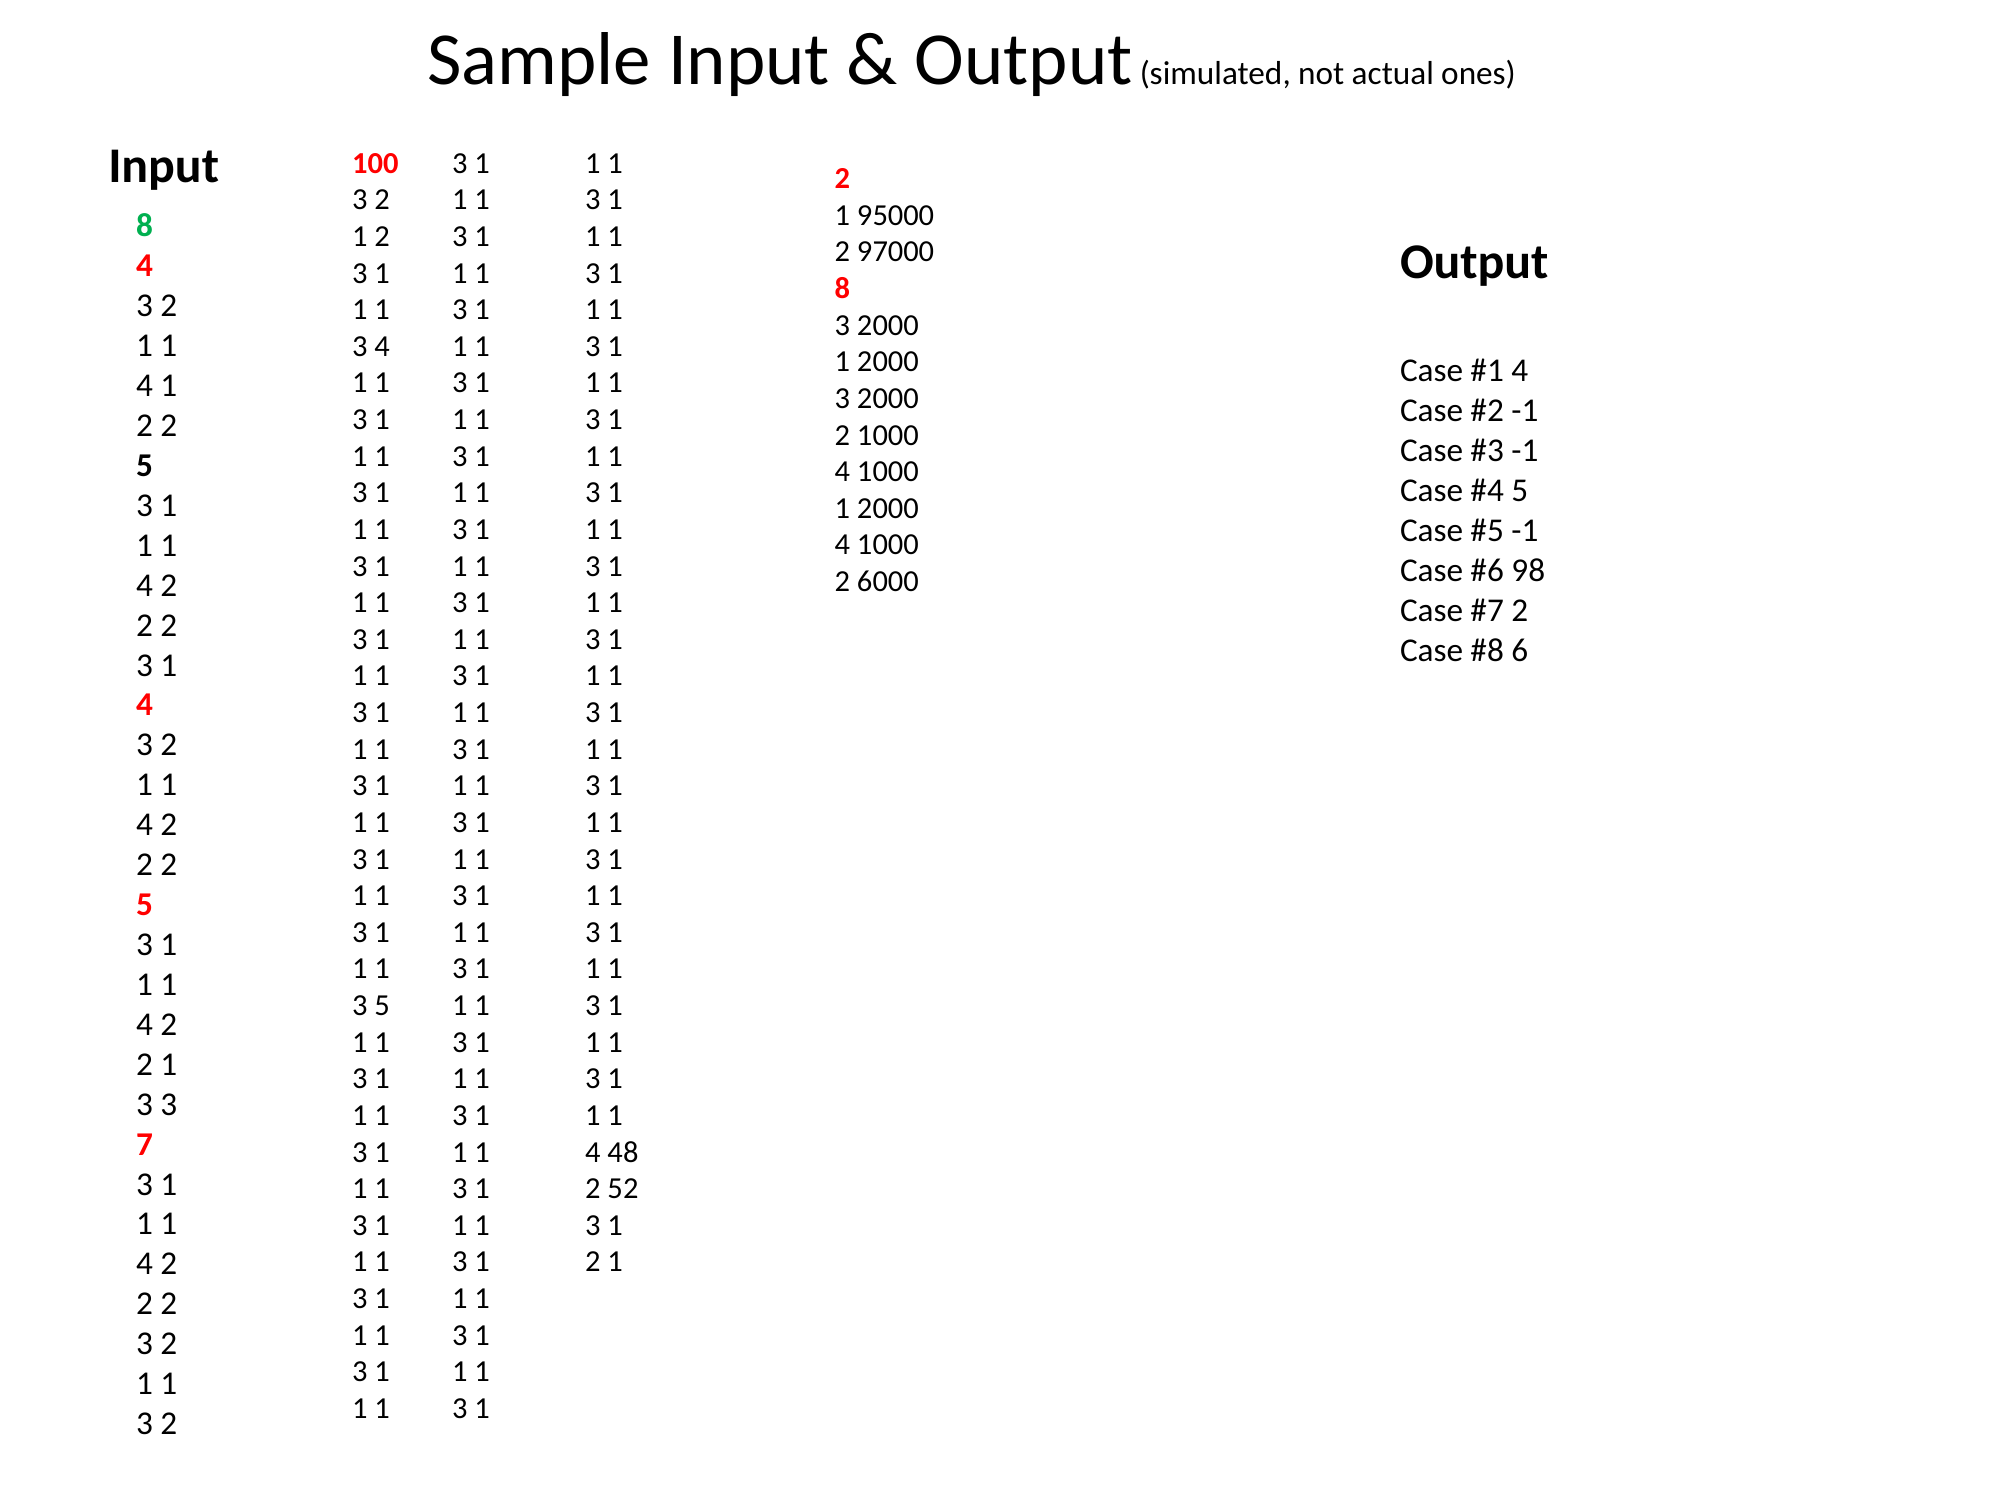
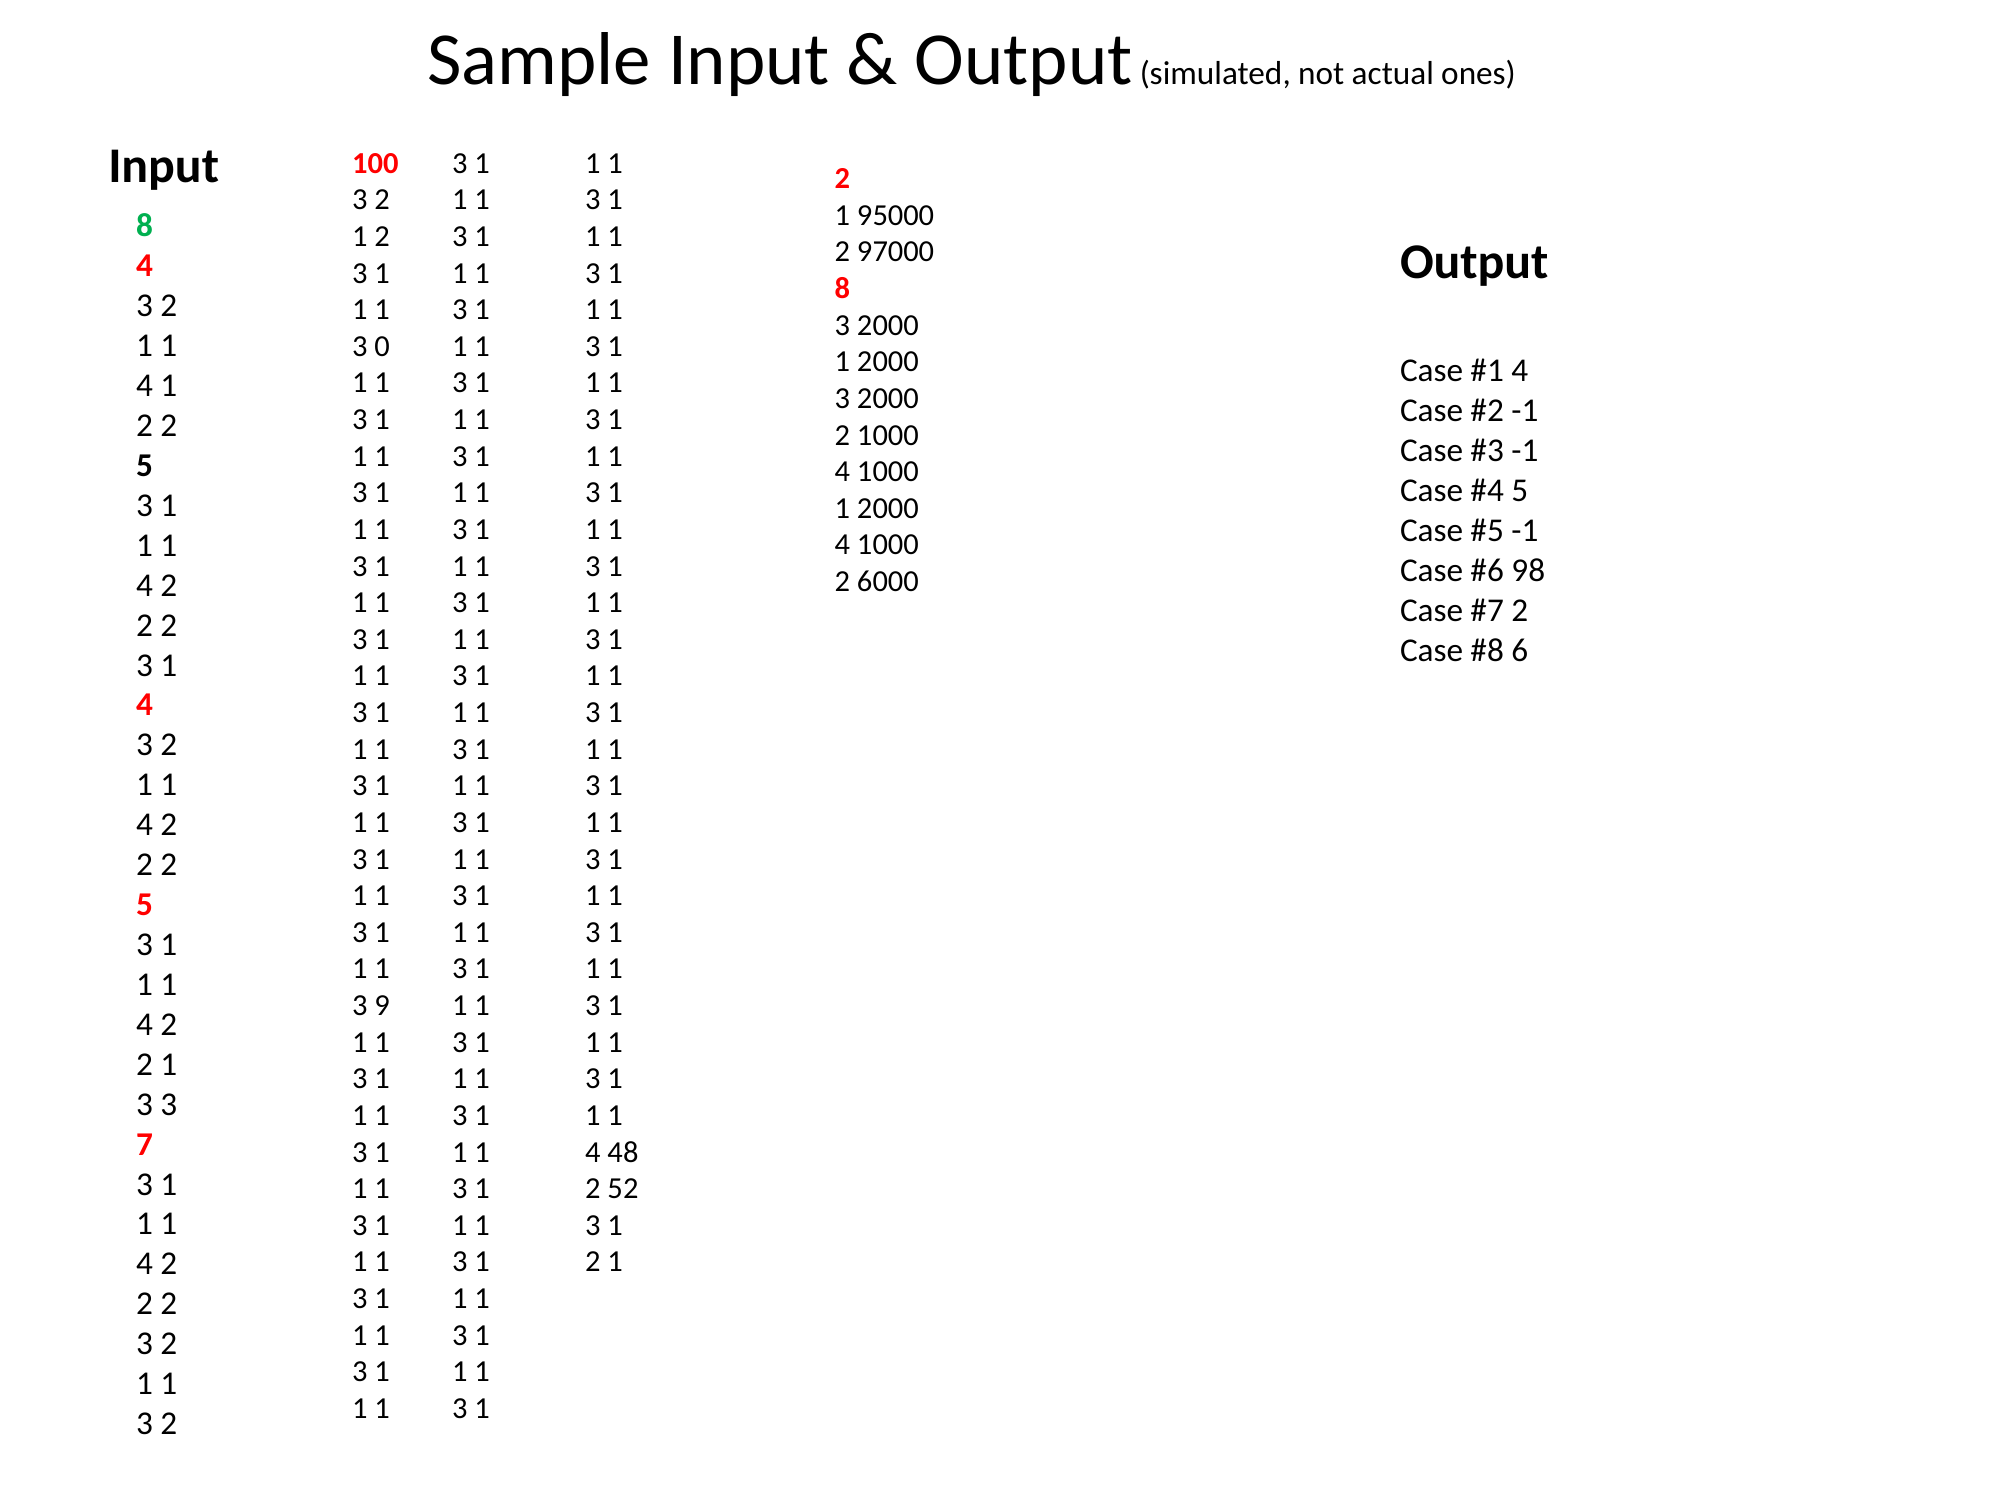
3 4: 4 -> 0 (382, 346)
3 5: 5 -> 9 (382, 1005)
